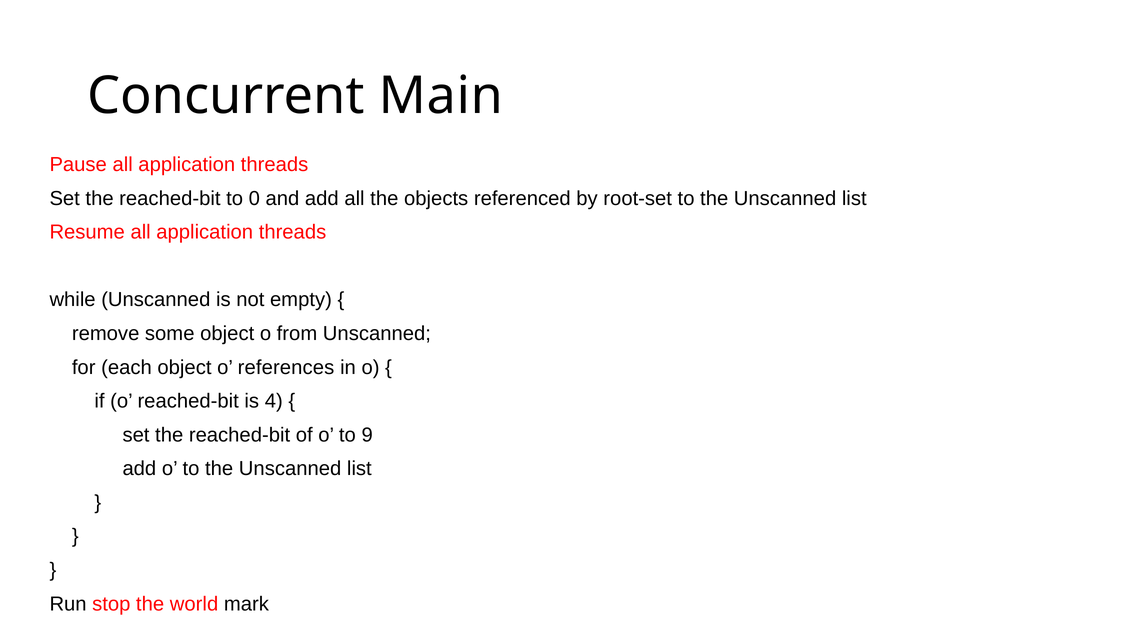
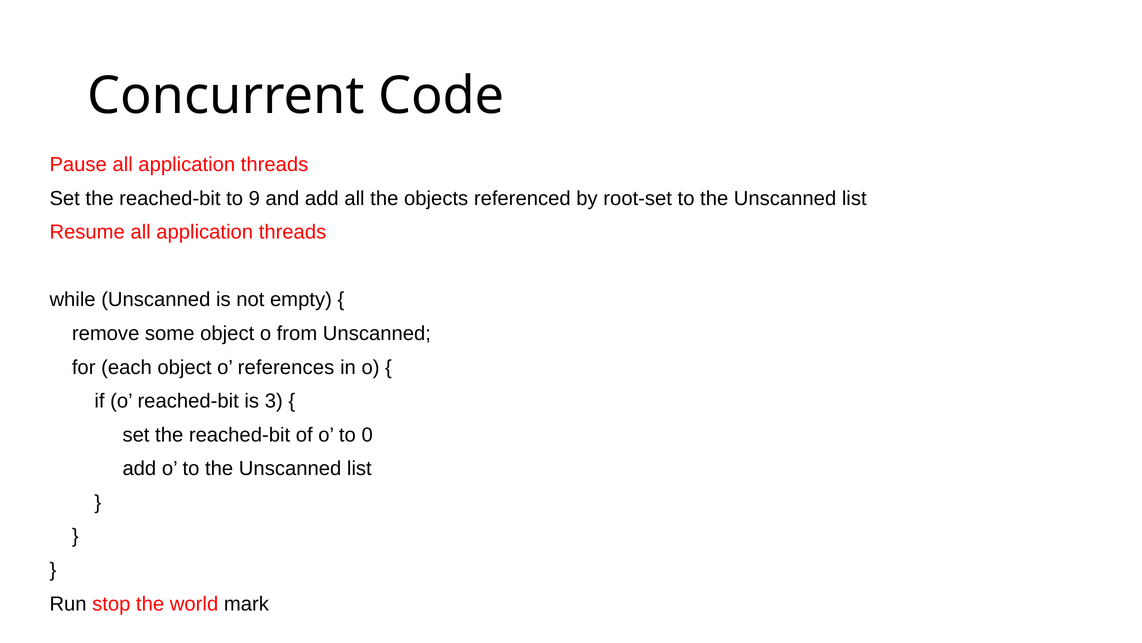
Main: Main -> Code (441, 96)
0: 0 -> 9 (254, 198)
4: 4 -> 3 (274, 401)
9: 9 -> 0 (367, 435)
